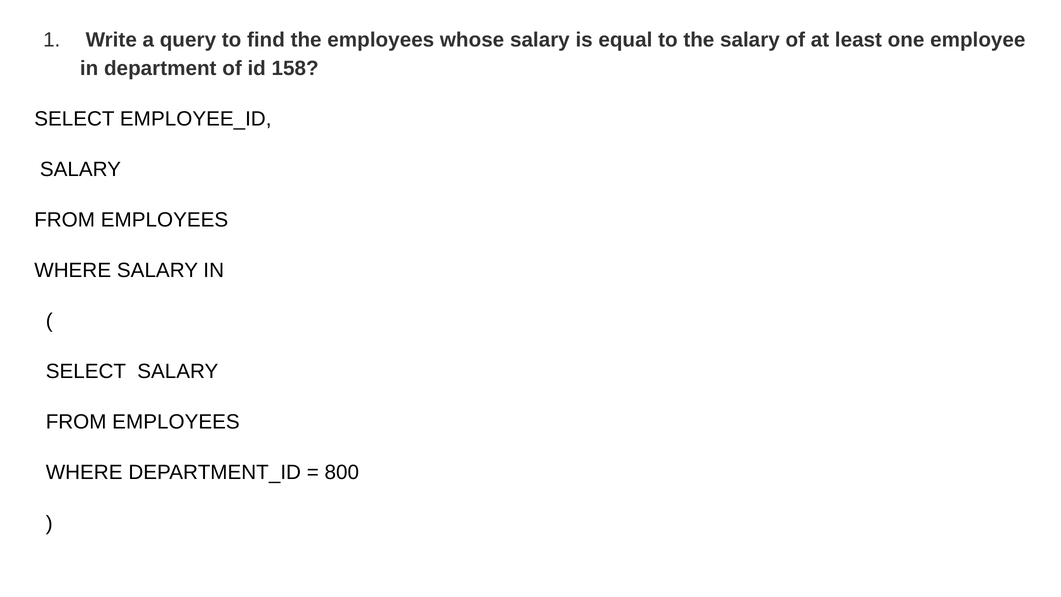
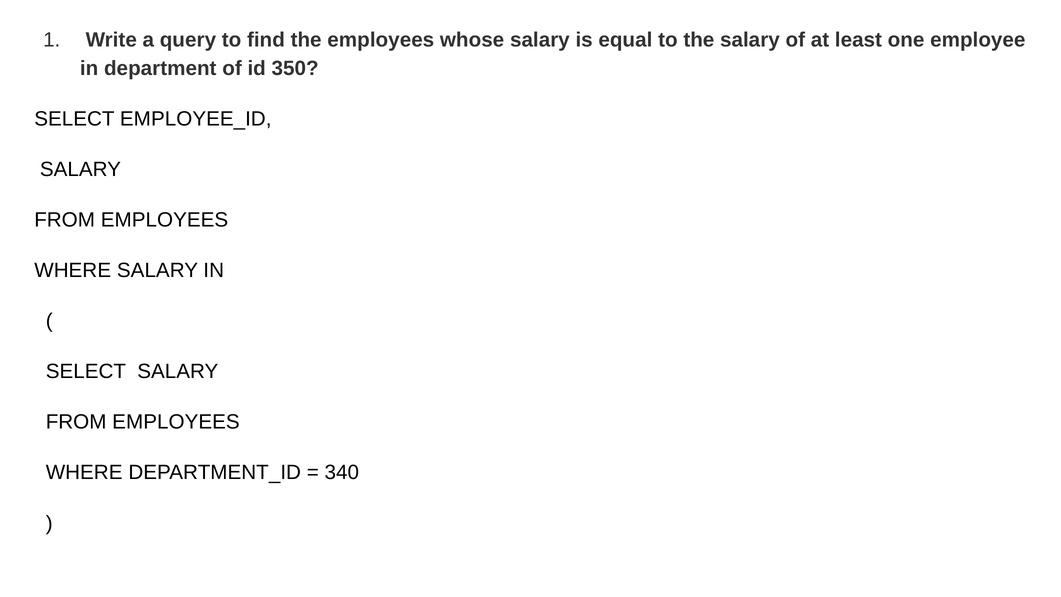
158: 158 -> 350 (295, 68)
800: 800 -> 340 (342, 473)
